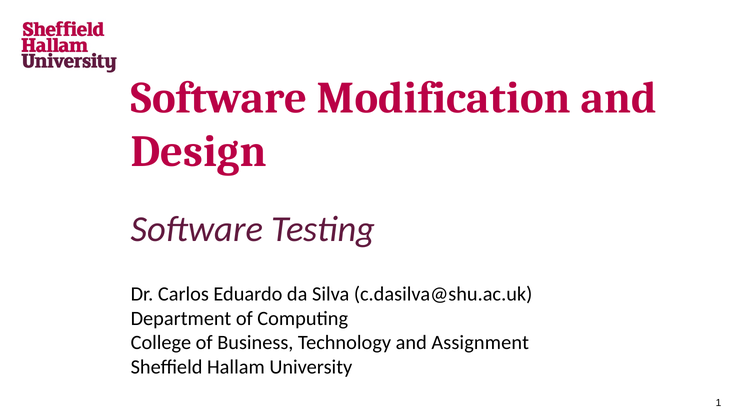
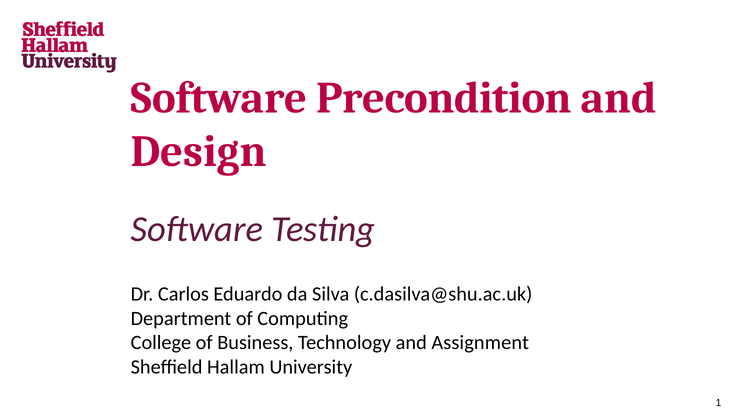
Modification: Modification -> Precondition (444, 98)
